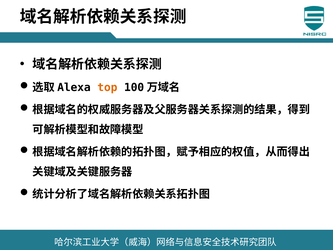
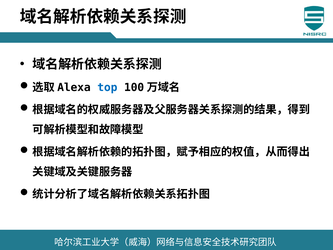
top colour: orange -> blue (107, 87)
